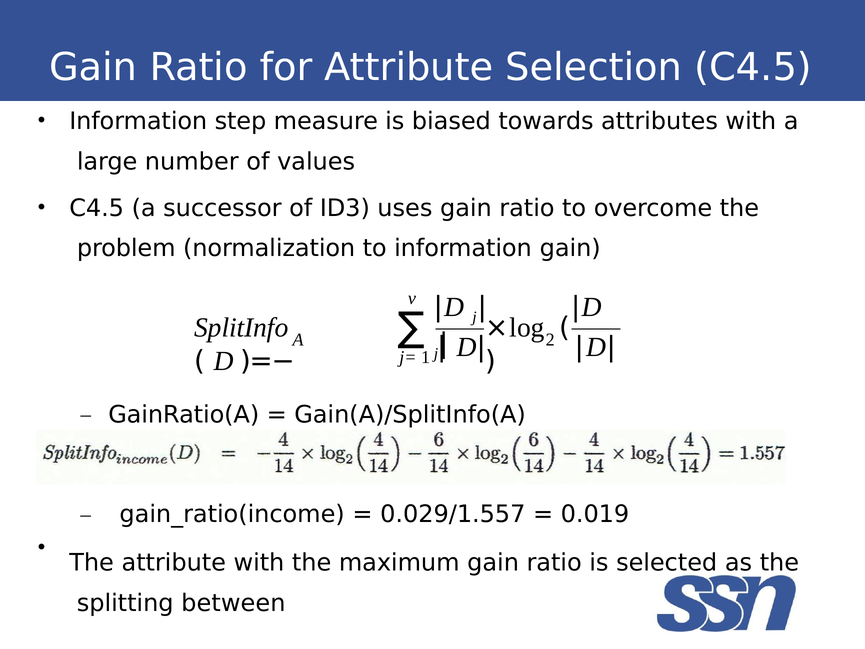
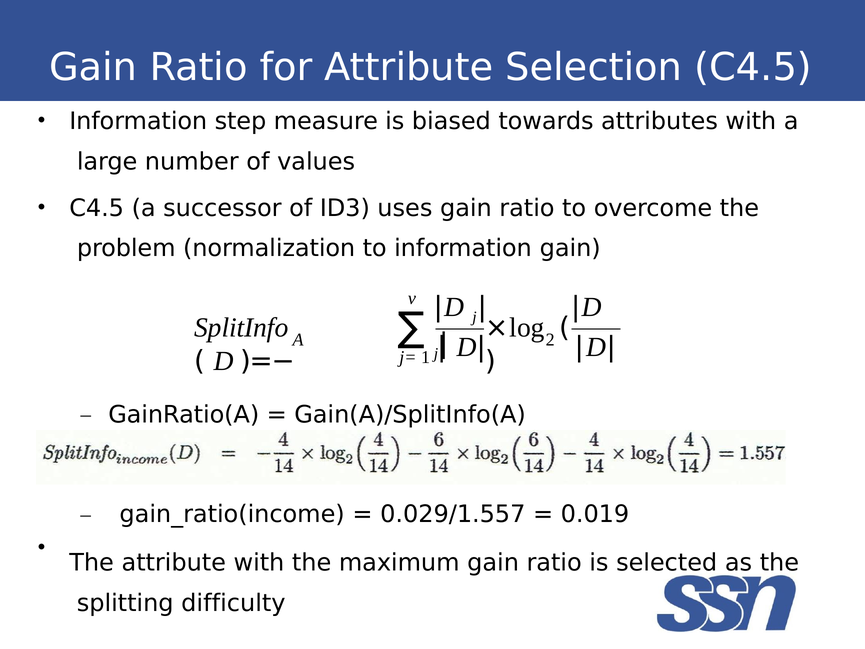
between: between -> difficulty (233, 603)
